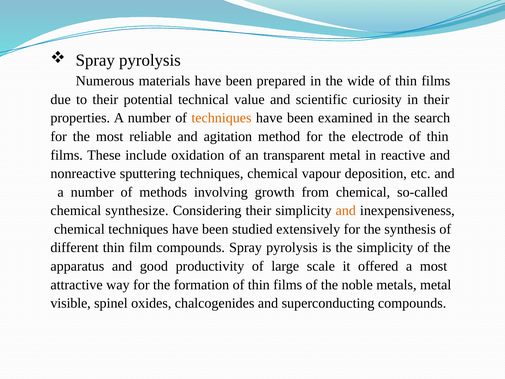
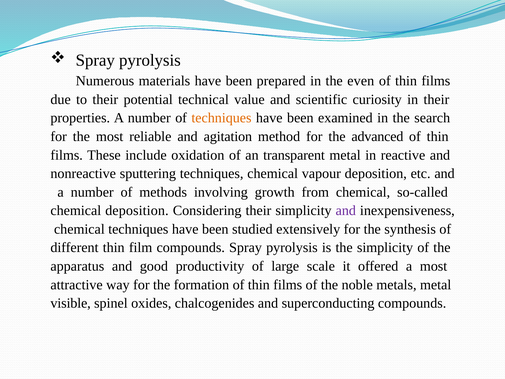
wide: wide -> even (361, 81)
electrode: electrode -> advanced (377, 136)
chemical synthesize: synthesize -> deposition (137, 210)
and colour: orange -> purple (346, 210)
